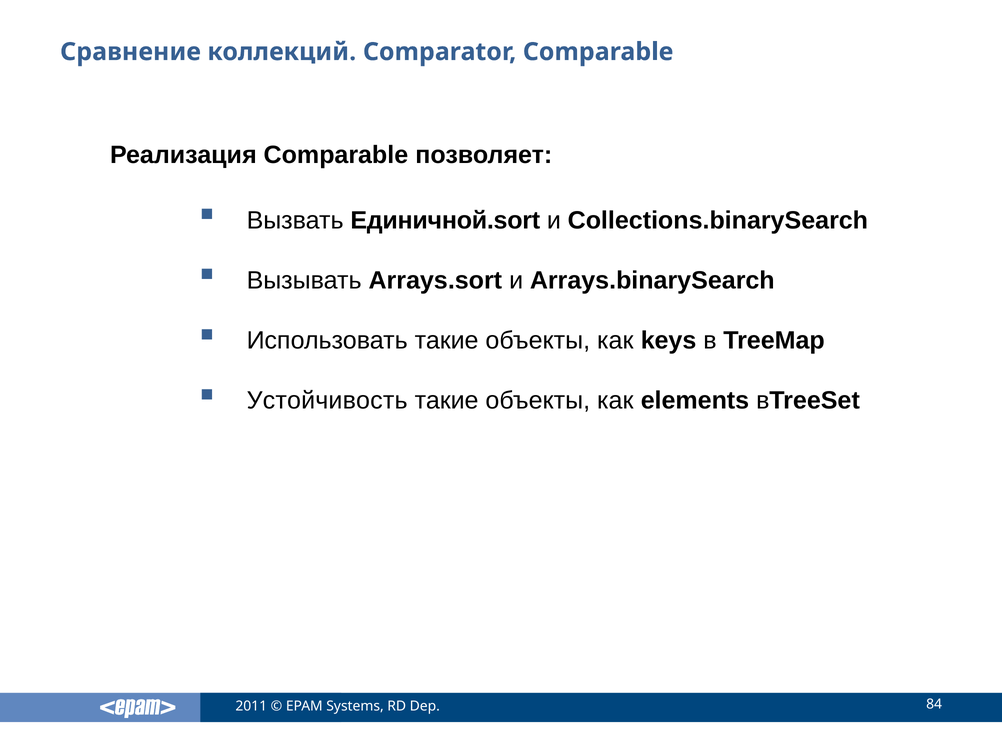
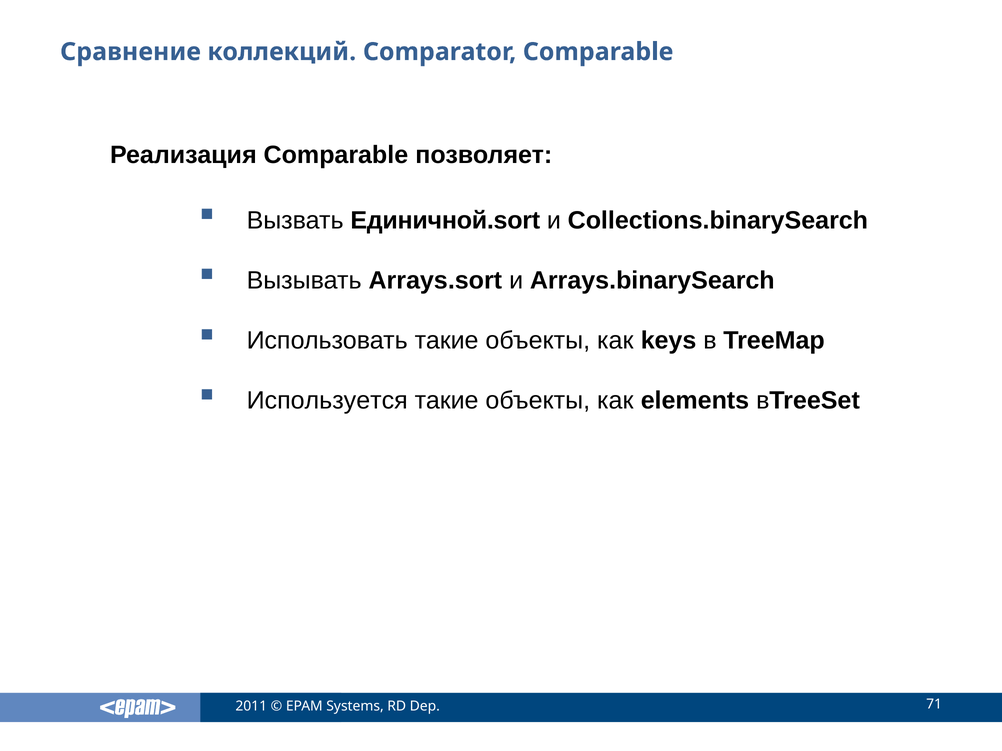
Устойчивость: Устойчивость -> Используется (327, 401)
84: 84 -> 71 (934, 705)
